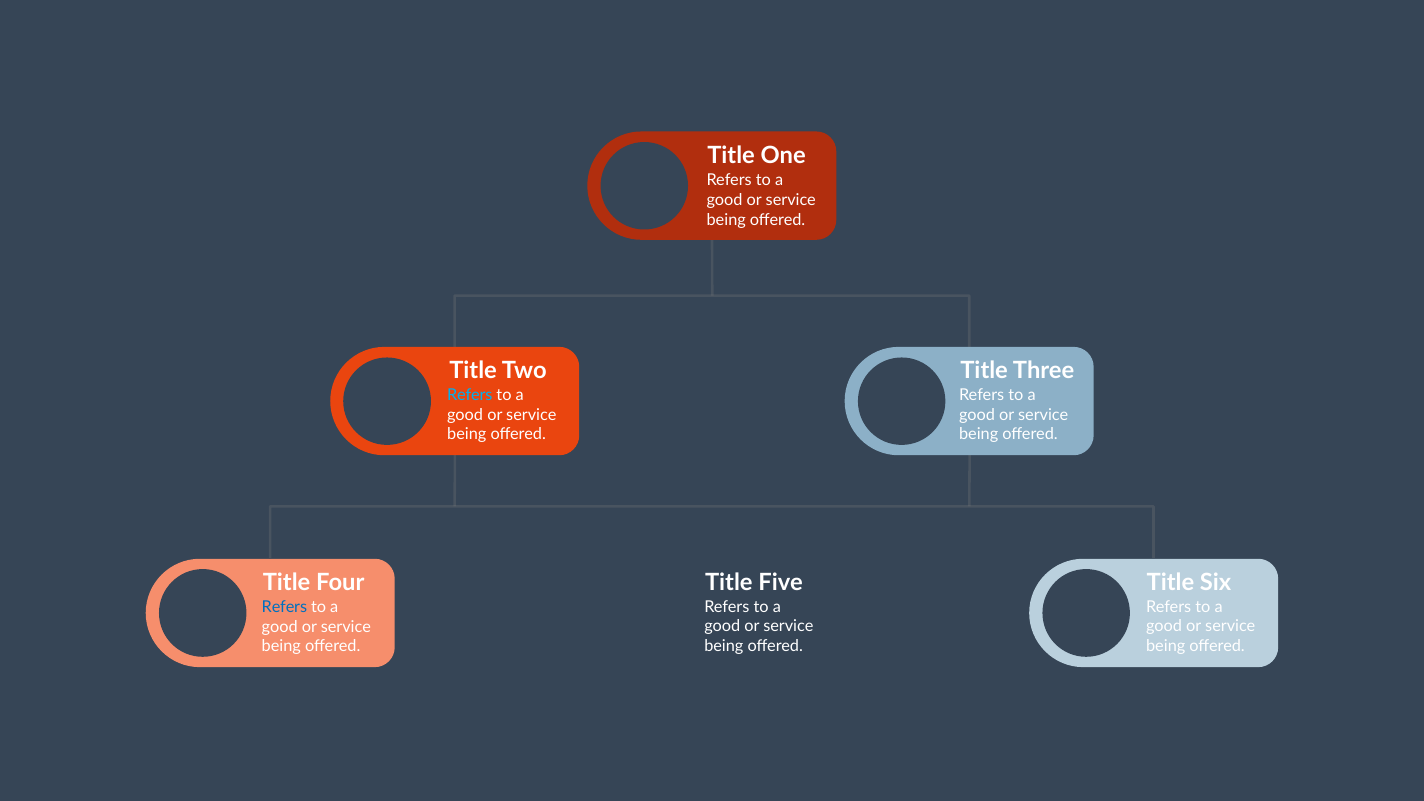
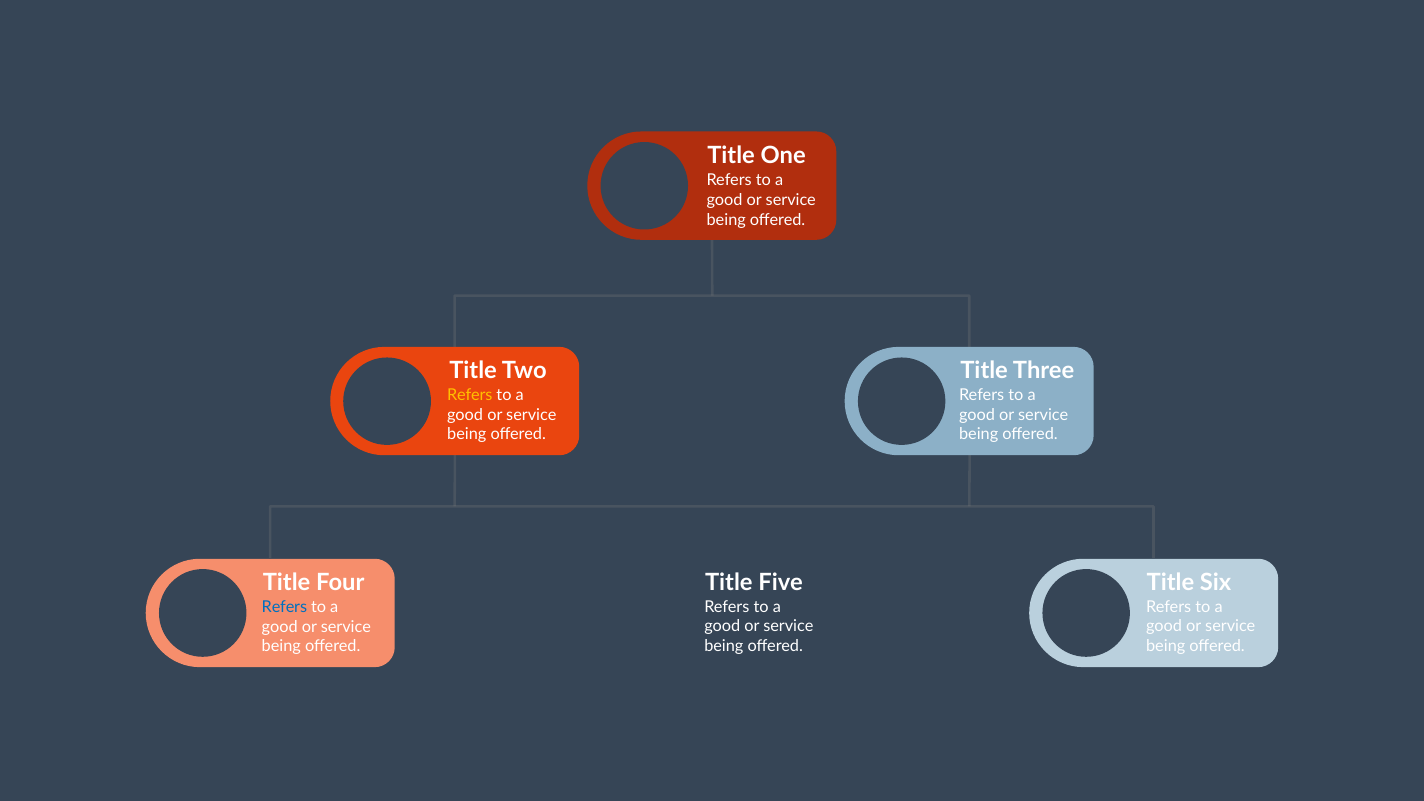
Refers colour: light blue -> yellow (470, 395)
